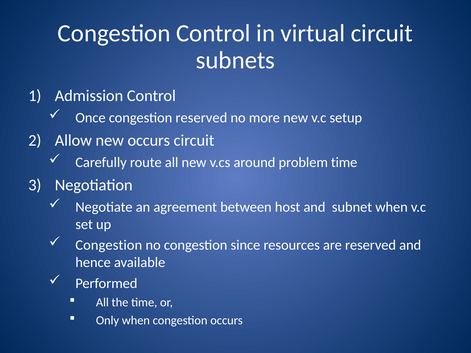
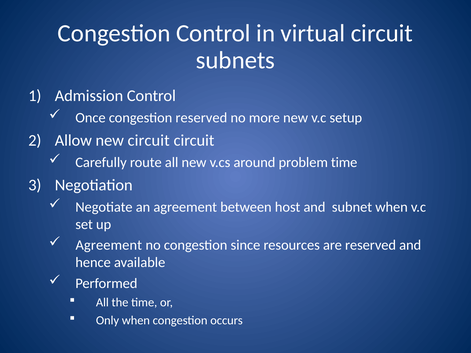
new occurs: occurs -> circuit (149, 140)
Congestion: Congestion -> Agreement (109, 245)
